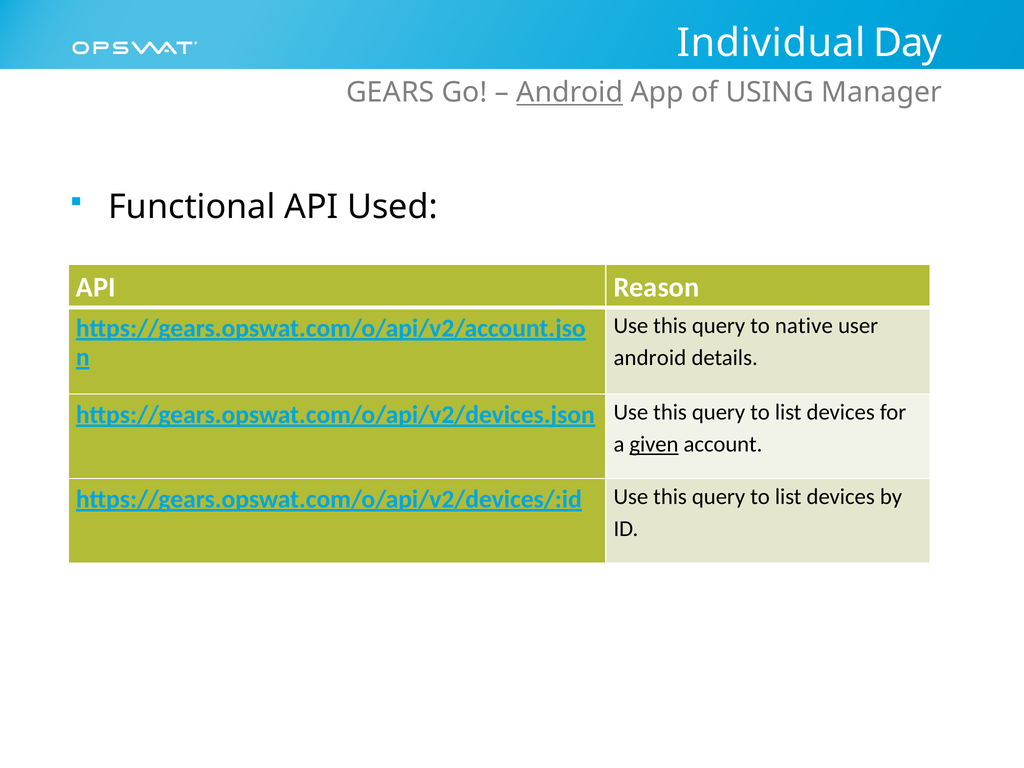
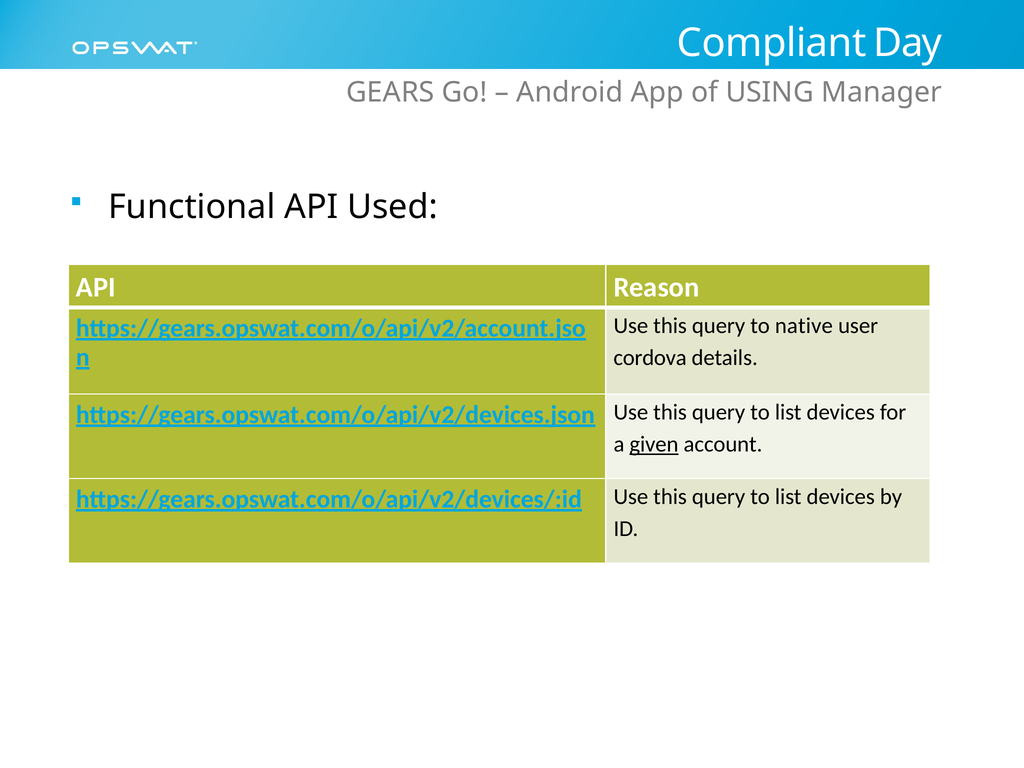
Individual: Individual -> Compliant (772, 43)
Android underline: present -> none (570, 92)
android: android -> cordova (650, 358)
